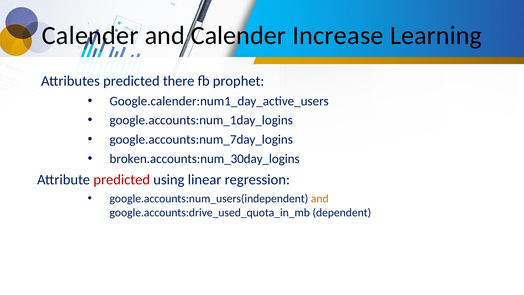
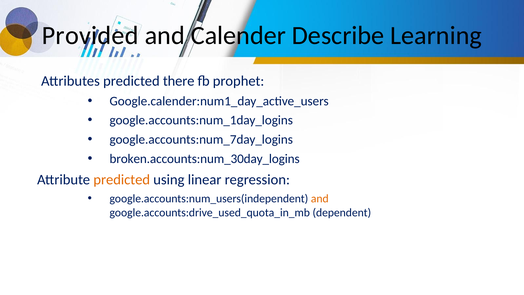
Calender: Calender -> Provided (90, 35)
Increase: Increase -> Describe (338, 35)
predicted colour: red -> orange (122, 179)
